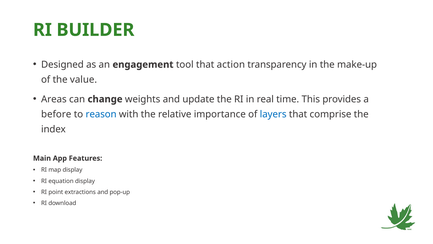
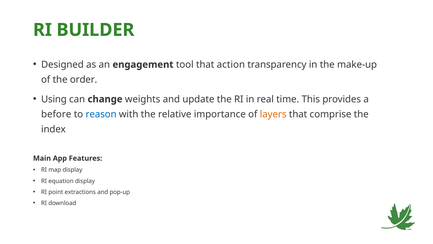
value: value -> order (84, 79)
Areas: Areas -> Using (54, 99)
layers colour: blue -> orange (273, 114)
